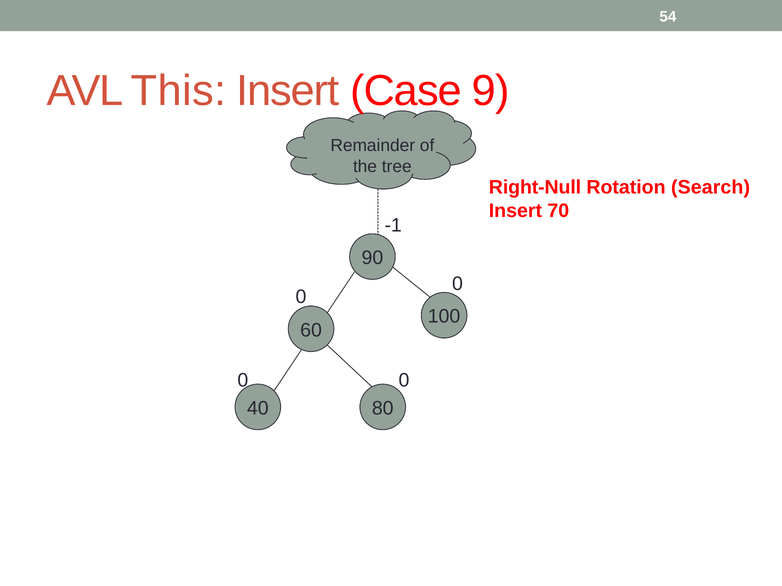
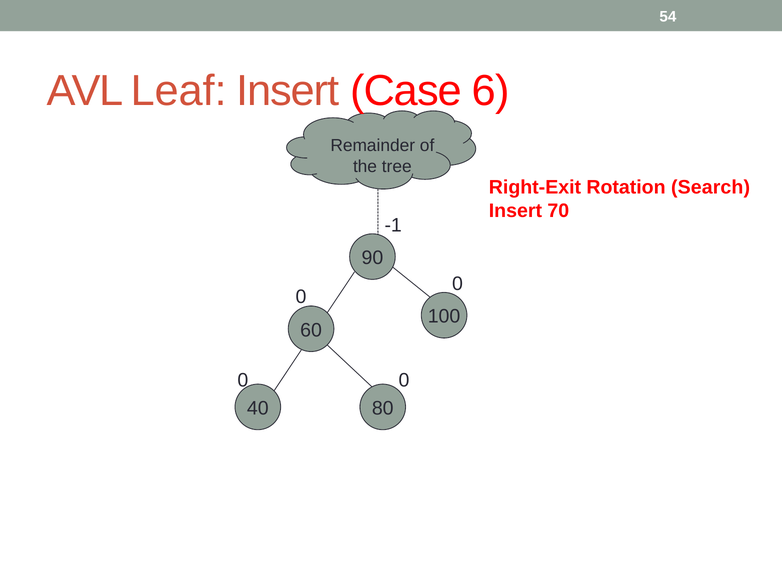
This: This -> Leaf (179, 91)
9: 9 -> 6 (491, 91)
Right-Null: Right-Null -> Right-Exit (535, 187)
